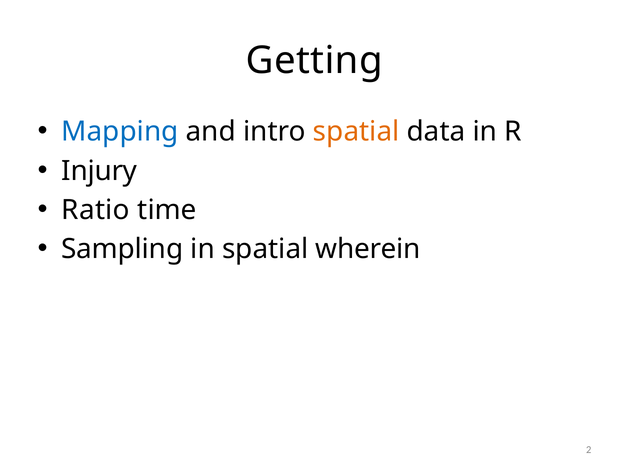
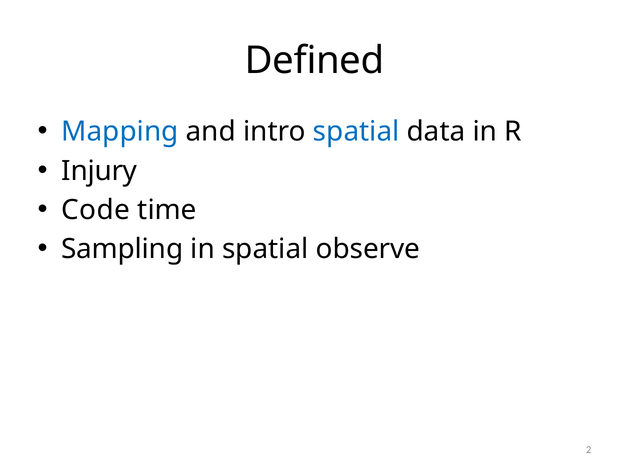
Getting: Getting -> Defined (315, 61)
spatial colour: orange -> blue (356, 132)
Ratio: Ratio -> Code (96, 210)
wherein: wherein -> observe (368, 249)
